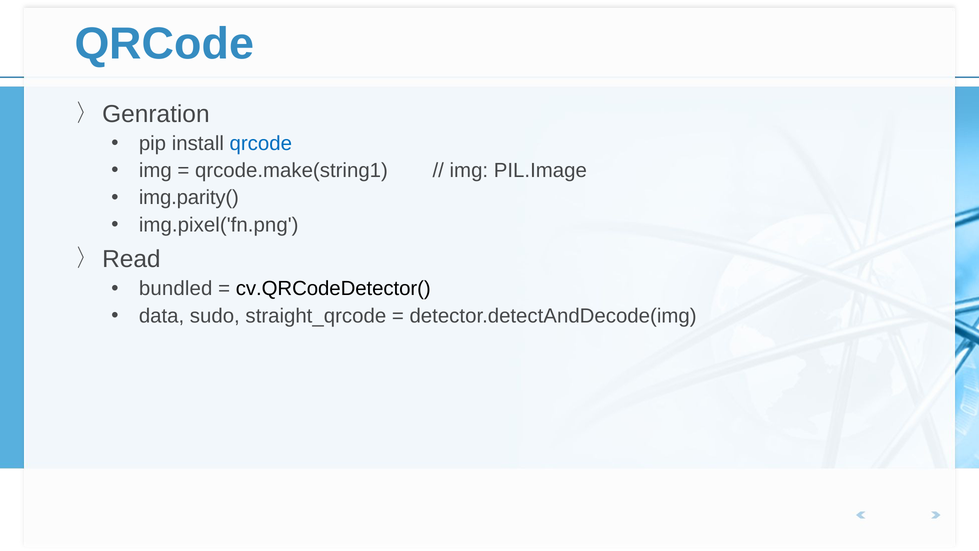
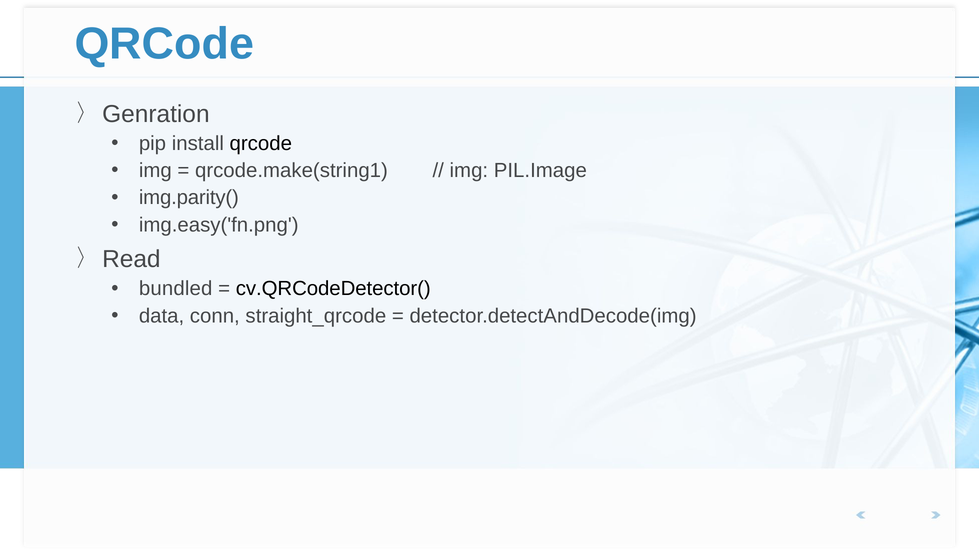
qrcode colour: blue -> black (261, 143)
img.pixel('fn.png: img.pixel('fn.png -> img.easy('fn.png (219, 225)
sudo: sudo -> conn (215, 316)
